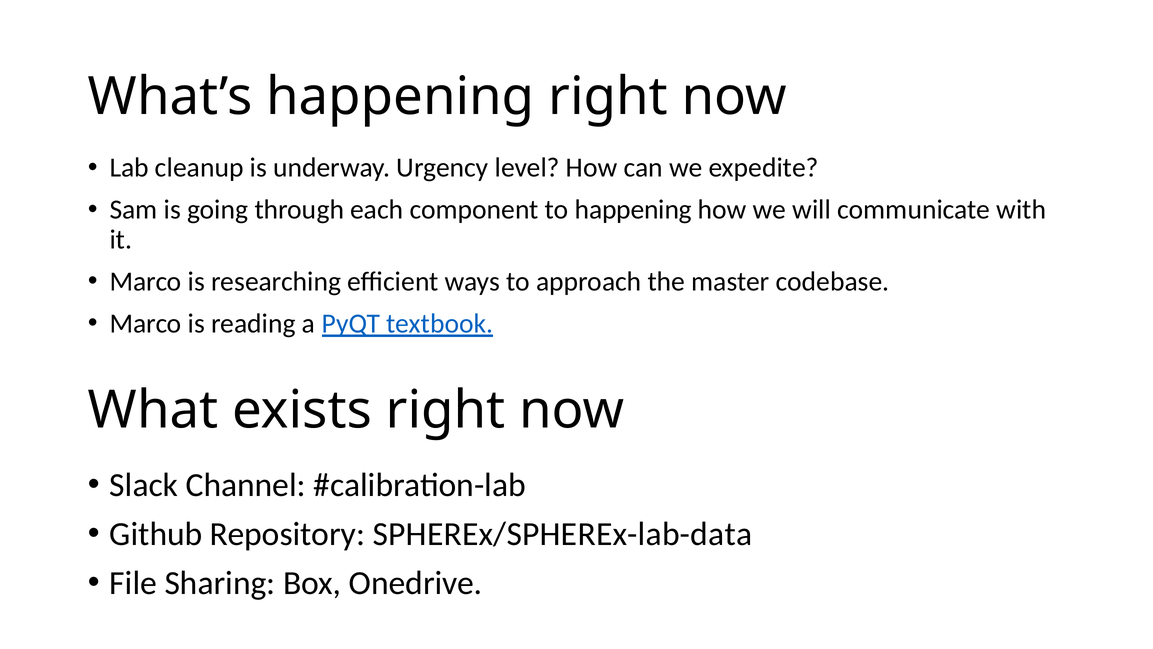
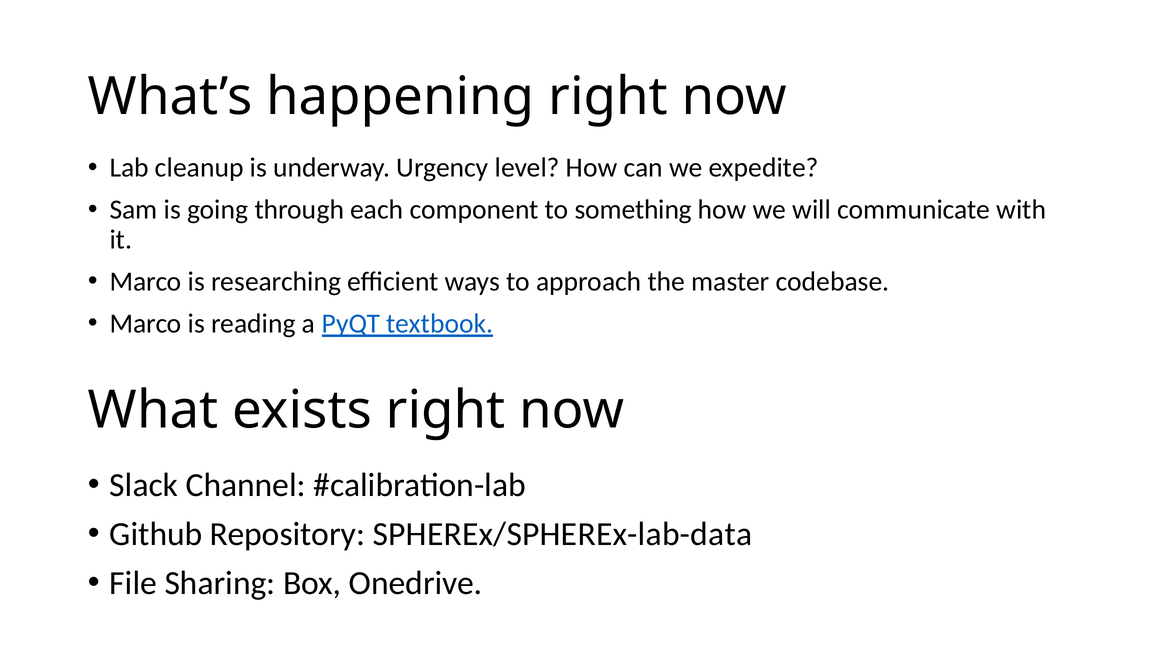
to happening: happening -> something (633, 210)
